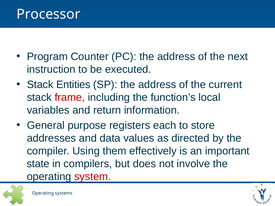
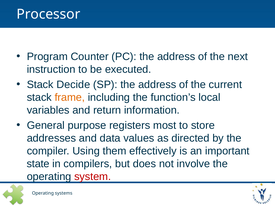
Entities: Entities -> Decide (73, 85)
frame colour: red -> orange (70, 97)
each: each -> most (165, 125)
